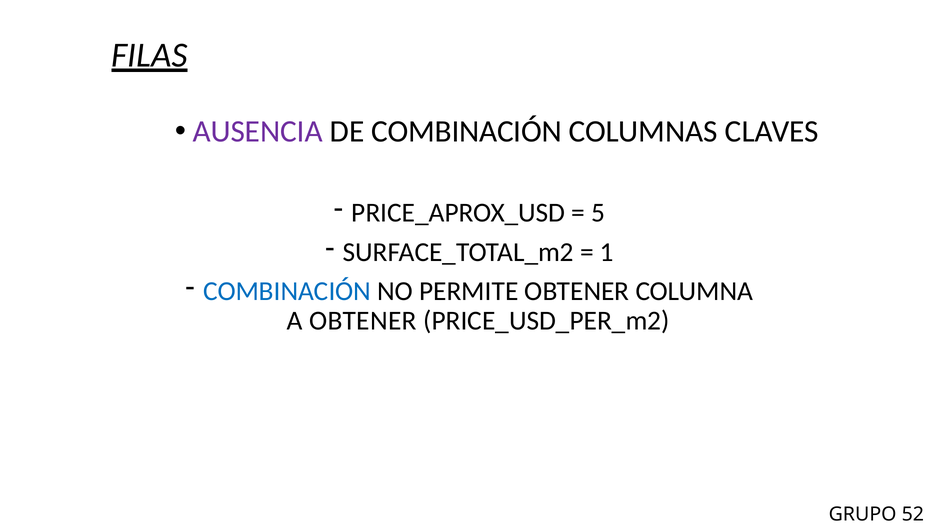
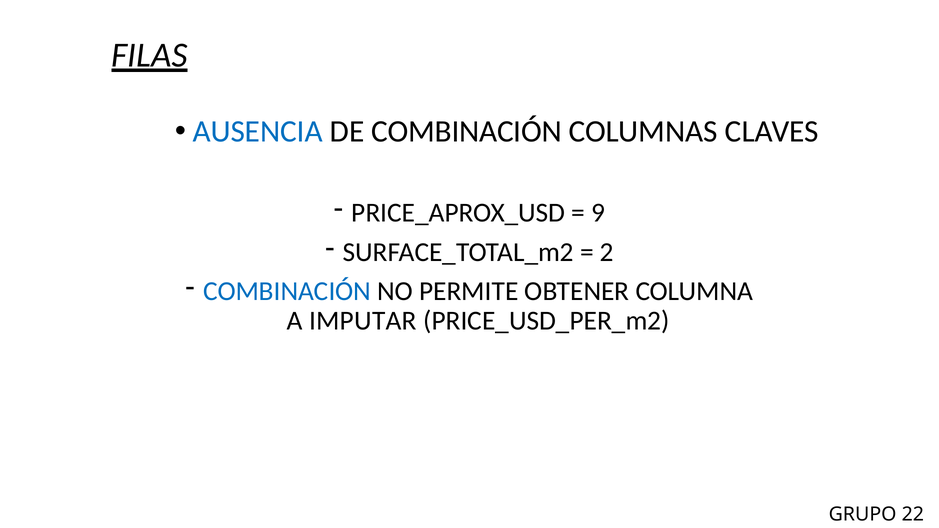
AUSENCIA colour: purple -> blue (258, 131)
5: 5 -> 9 (598, 213)
1: 1 -> 2 (607, 252)
A OBTENER: OBTENER -> IMPUTAR (363, 321)
52: 52 -> 22 (913, 515)
